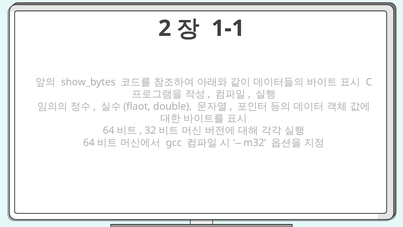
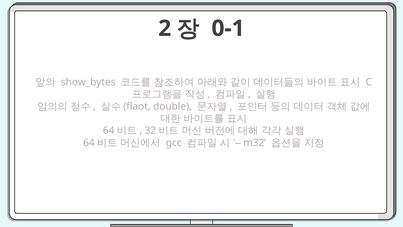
1-1: 1-1 -> 0-1 (228, 28)
